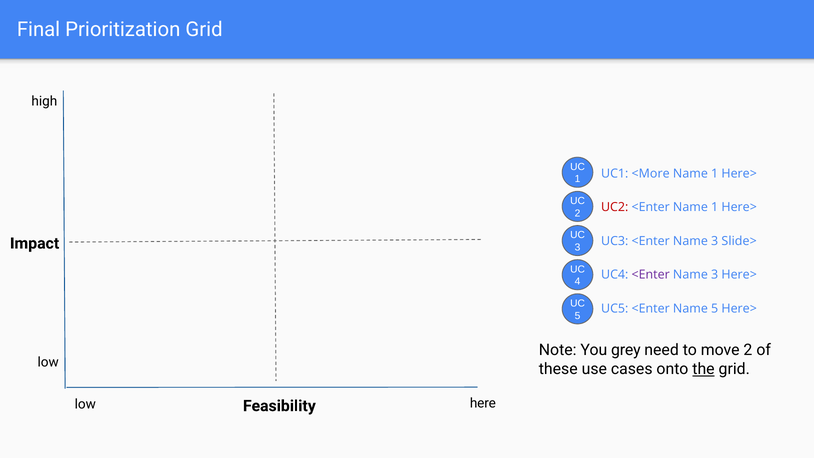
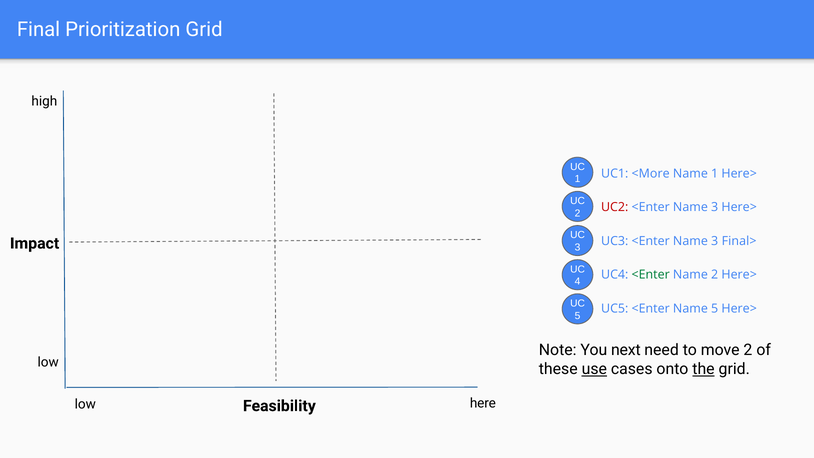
1: 1 -> 3 (715, 207)
Slide>: Slide> -> Final> (739, 241)
<Enter colour: purple -> green (651, 275)
3: 3 -> 2 (715, 275)
grey: grey -> next (626, 350)
use underline: none -> present (594, 369)
